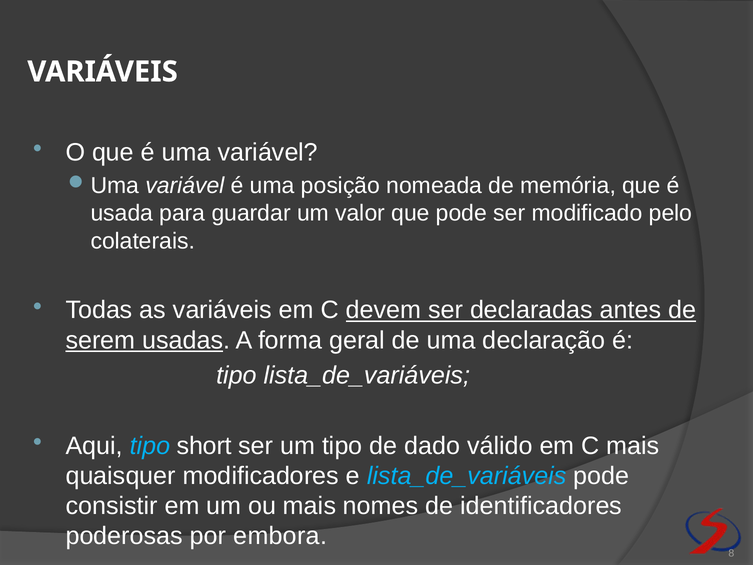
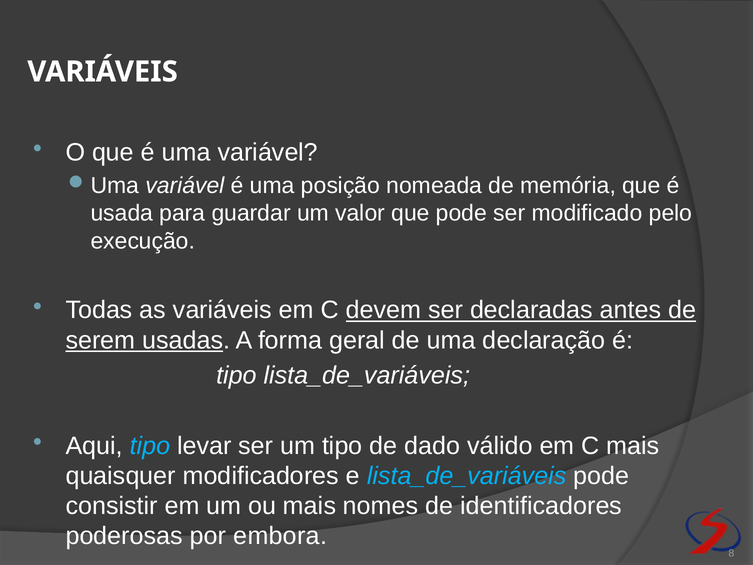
colaterais: colaterais -> execução (143, 241)
short: short -> levar (204, 446)
